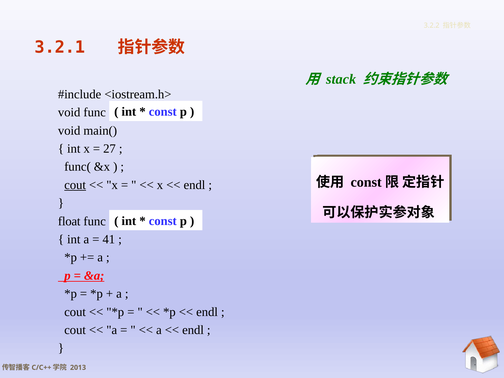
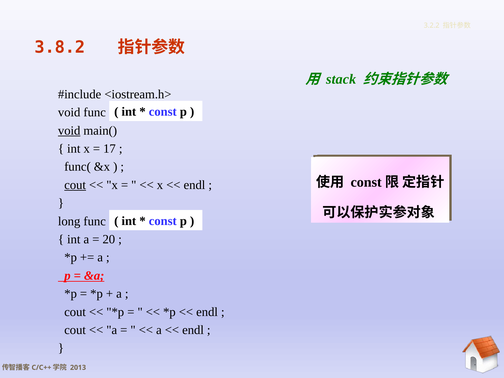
3.2.1: 3.2.1 -> 3.8.2 (60, 47)
void underline: none -> present (69, 131)
27: 27 -> 17 (109, 149)
float: float -> long (69, 221)
41: 41 -> 20 (109, 239)
